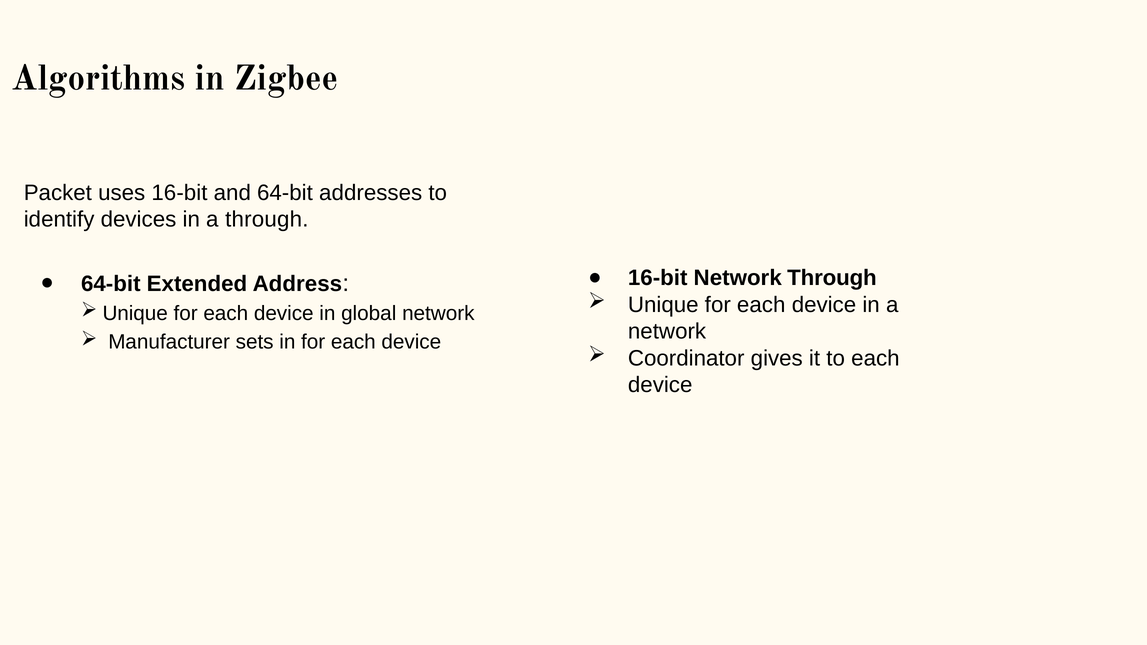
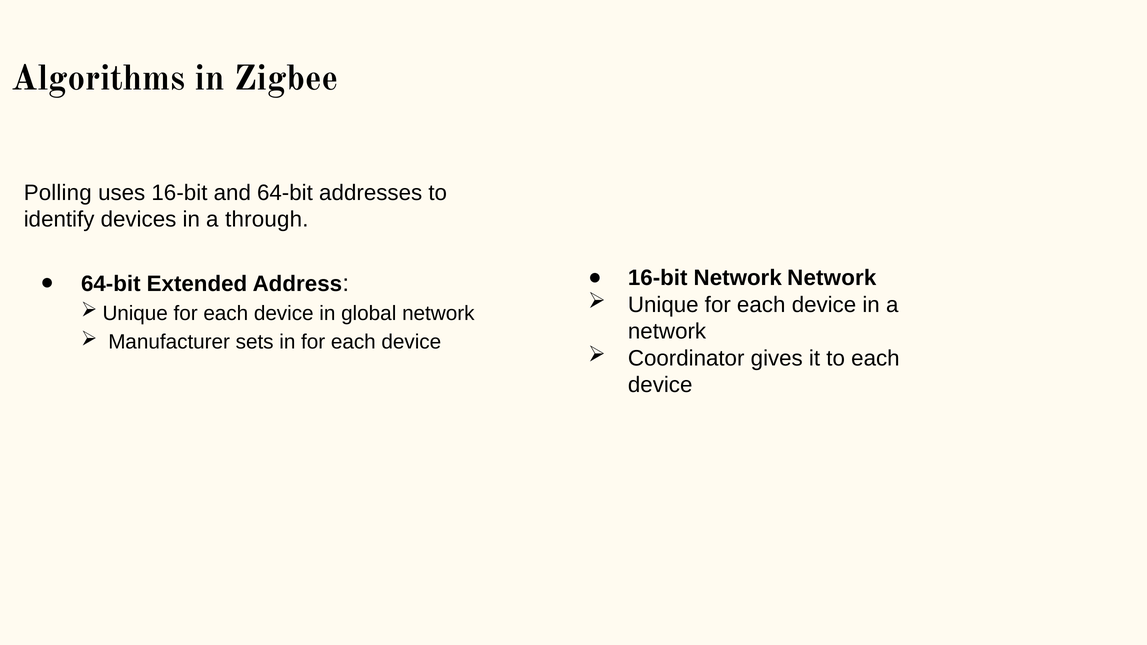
Packet: Packet -> Polling (58, 193)
Network Through: Through -> Network (832, 278)
